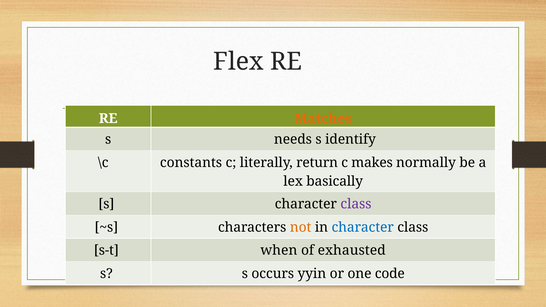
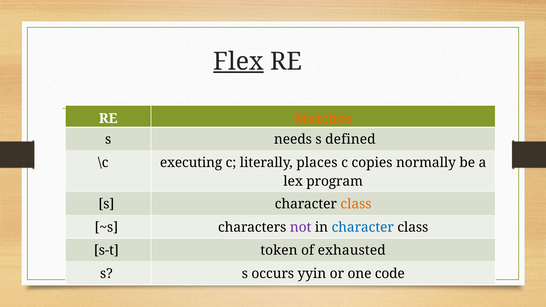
Flex underline: none -> present (238, 61)
identify: identify -> defined (350, 139)
constants: constants -> executing (191, 163)
return: return -> places (317, 163)
makes: makes -> copies (372, 163)
basically: basically -> program (335, 181)
class colour: purple -> orange (356, 204)
not colour: orange -> purple (301, 227)
when: when -> token (279, 251)
